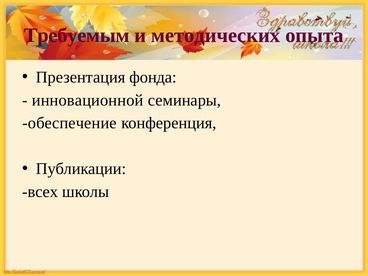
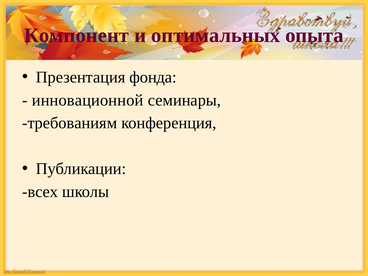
Требуемым: Требуемым -> Компонент (77, 35)
методических: методических -> оптимальных (216, 35)
обеспечение: обеспечение -> требованиям (70, 123)
